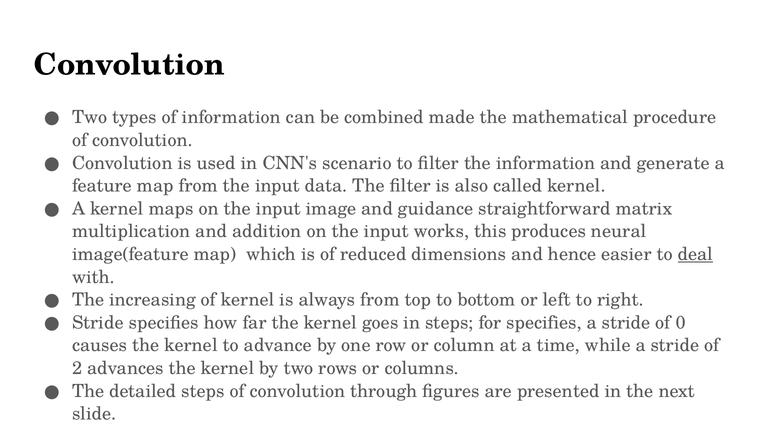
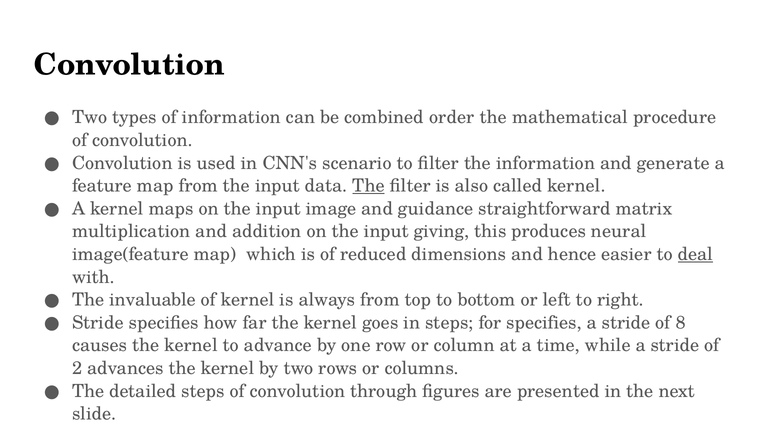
made: made -> order (452, 117)
The underline: none -> present (369, 186)
works: works -> giving (442, 231)
increasing: increasing -> invaluable (153, 300)
0: 0 -> 8 (681, 323)
